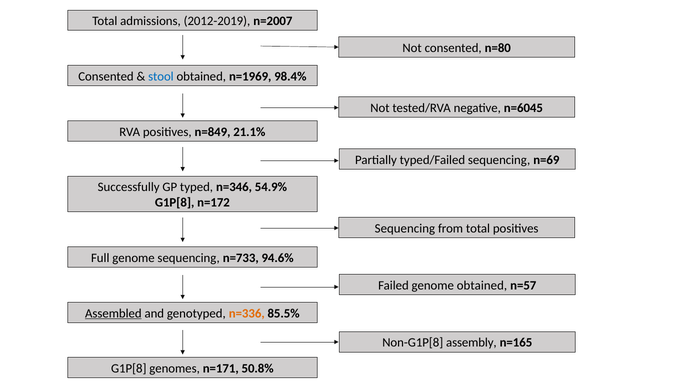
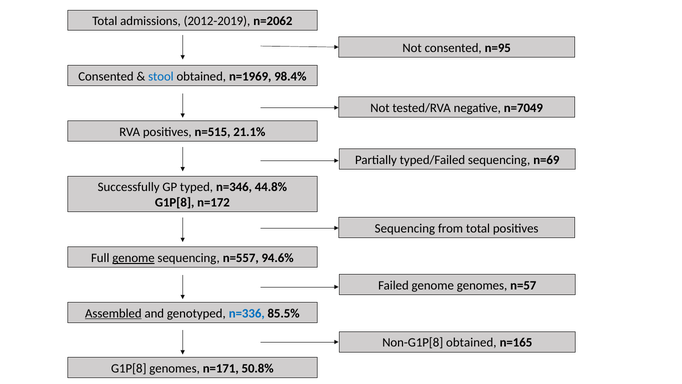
n=2007: n=2007 -> n=2062 (273, 21)
n=80: n=80 -> n=95 (498, 48)
n=6045: n=6045 -> n=7049 (523, 108)
n=849: n=849 -> n=515 (212, 132)
54.9%: 54.9% -> 44.8% (271, 187)
genome underline: none -> present (133, 258)
n=733: n=733 -> n=557 (241, 258)
genome obtained: obtained -> genomes (482, 285)
n=336 colour: orange -> blue (247, 313)
Non-G1P[8 assembly: assembly -> obtained (471, 342)
